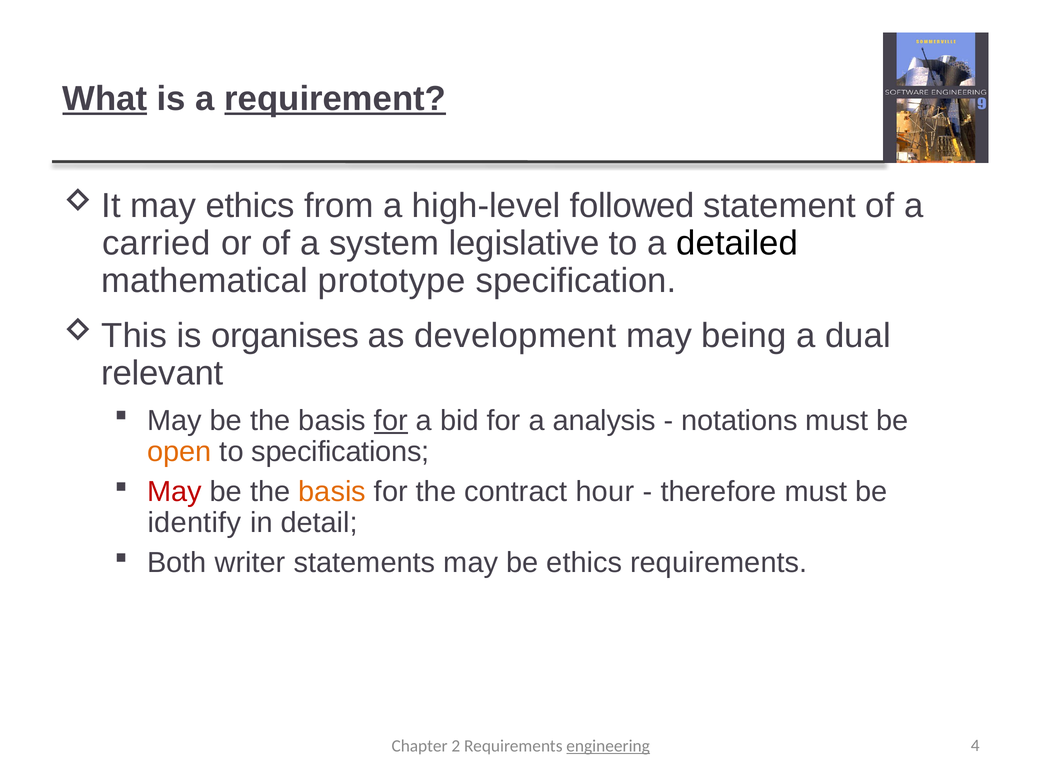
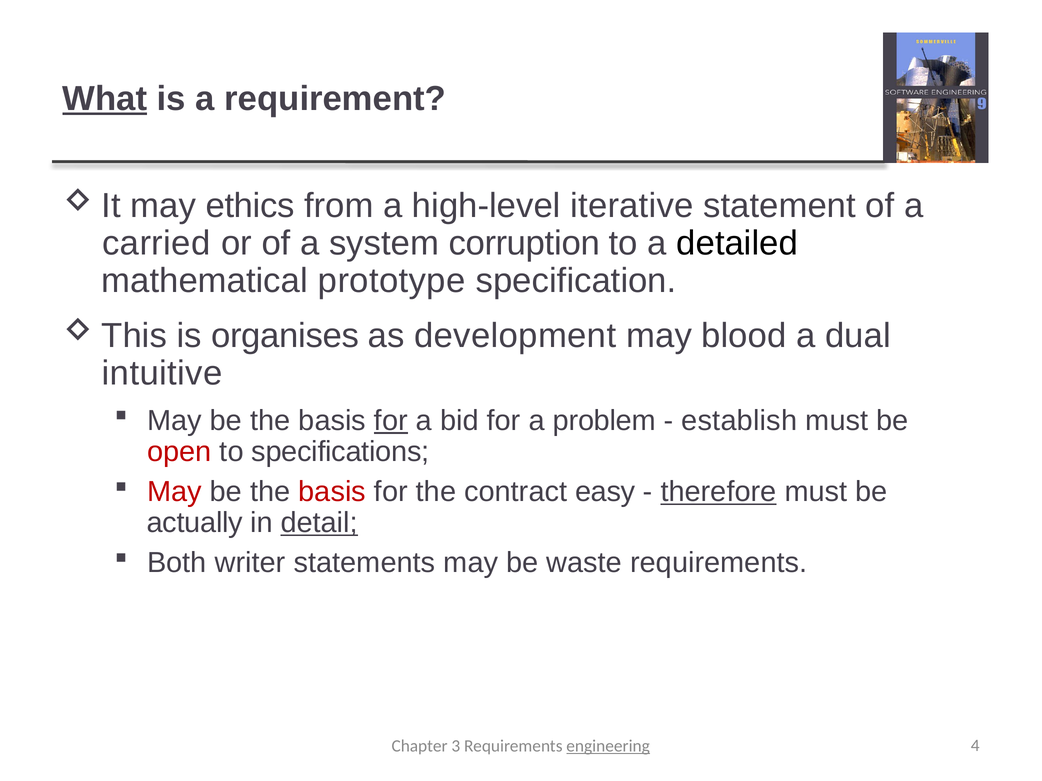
requirement underline: present -> none (335, 99)
followed: followed -> iterative (632, 206)
legislative: legislative -> corruption (524, 243)
being: being -> blood (744, 336)
relevant: relevant -> intuitive (162, 373)
analysis: analysis -> problem (604, 421)
notations: notations -> establish (739, 421)
open colour: orange -> red (179, 452)
basis colour: orange -> red (332, 492)
hour: hour -> easy (605, 492)
therefore underline: none -> present (719, 492)
identify: identify -> actually (195, 523)
detail underline: none -> present (319, 523)
be ethics: ethics -> waste (584, 563)
2: 2 -> 3 (456, 746)
